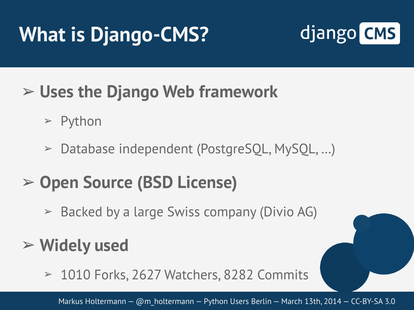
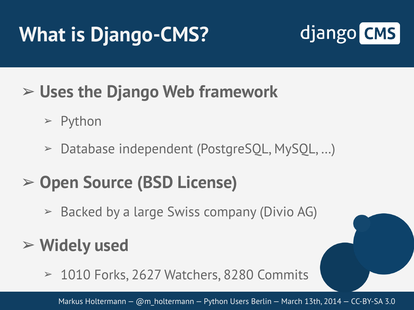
8282: 8282 -> 8280 (239, 275)
